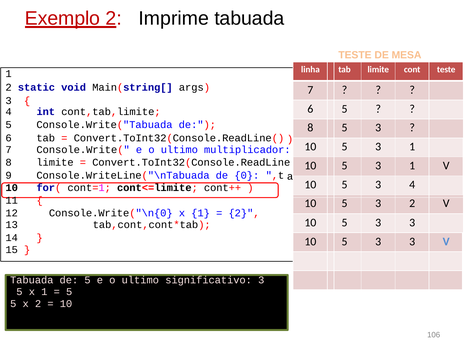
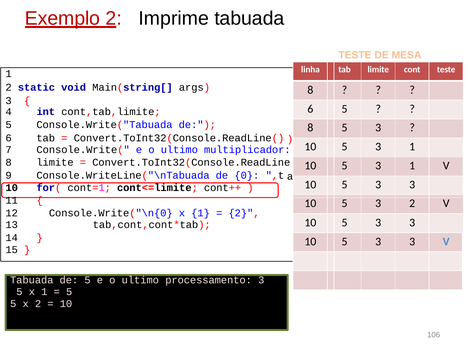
args 7: 7 -> 8 (310, 90)
4: 4 -> 3 (412, 185)
significativo: significativo -> processamento (209, 280)
